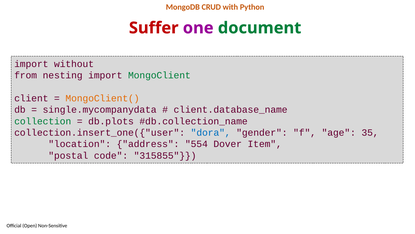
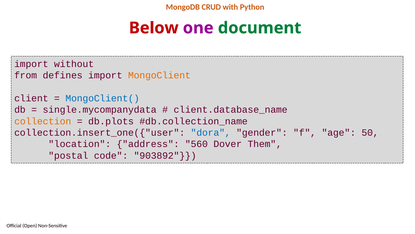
Suffer: Suffer -> Below (154, 28)
nesting: nesting -> defines (63, 75)
MongoClient colour: green -> orange (159, 75)
MongoClient( colour: orange -> blue (103, 98)
collection colour: green -> orange (43, 121)
35: 35 -> 50 (370, 132)
554: 554 -> 560 (196, 144)
Item: Item -> Them (265, 144)
315855: 315855 -> 903892 (165, 155)
